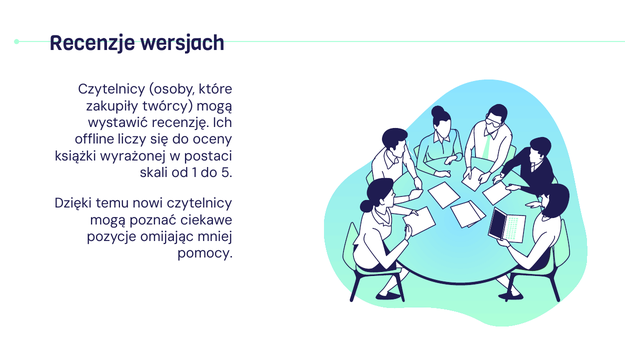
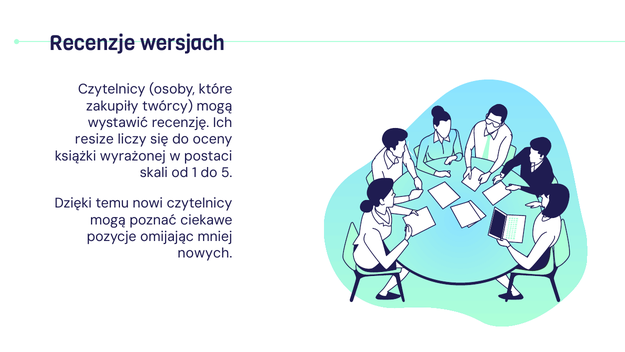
offline: offline -> resize (94, 139)
pomocy: pomocy -> nowych (205, 253)
